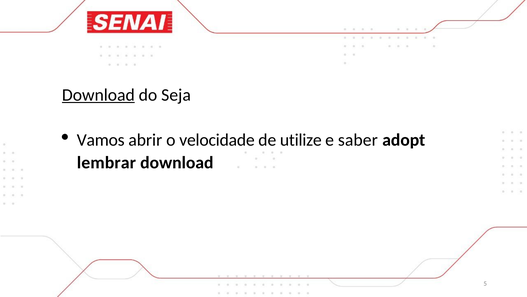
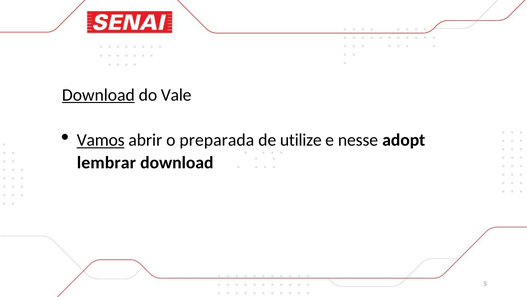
Seja: Seja -> Vale (176, 95)
Vamos underline: none -> present (101, 140)
velocidade: velocidade -> preparada (217, 140)
saber: saber -> nesse (358, 140)
